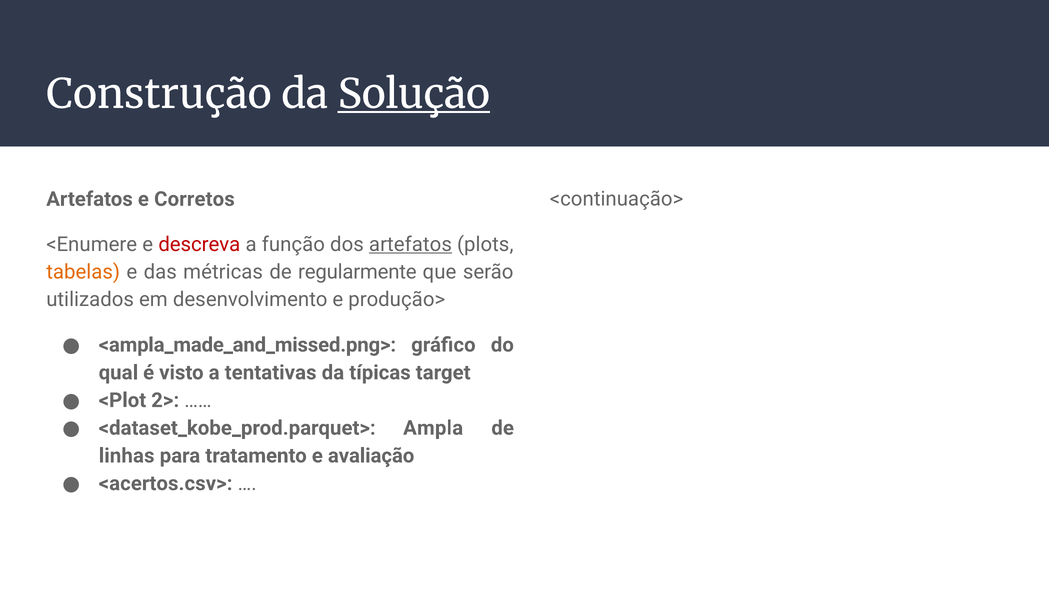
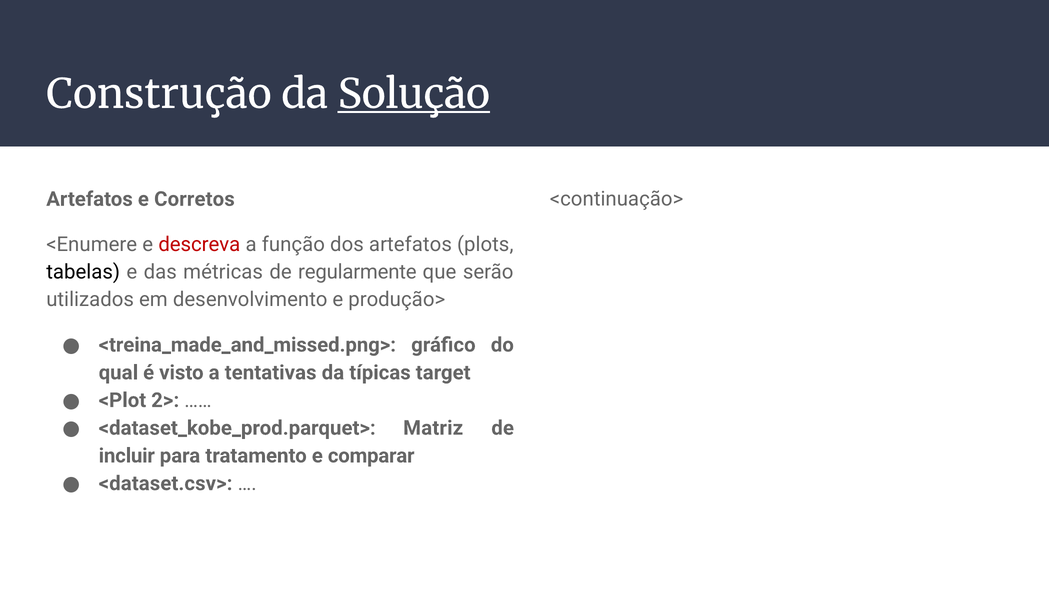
artefatos underline: present -> none (410, 244)
tabelas colour: orange -> black (83, 272)
<ampla_made_and_missed.png>: <ampla_made_and_missed.png> -> <treina_made_and_missed.png> (247, 345)
Ampla: Ampla -> Matriz (433, 428)
linhas: linhas -> incluir (127, 456)
avaliação: avaliação -> comparar (371, 456)
<acertos.csv>: <acertos.csv> -> <dataset.csv> (166, 483)
